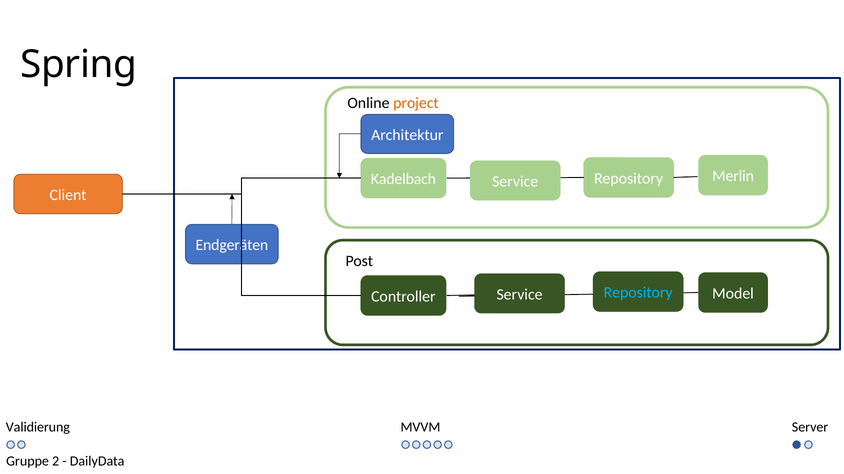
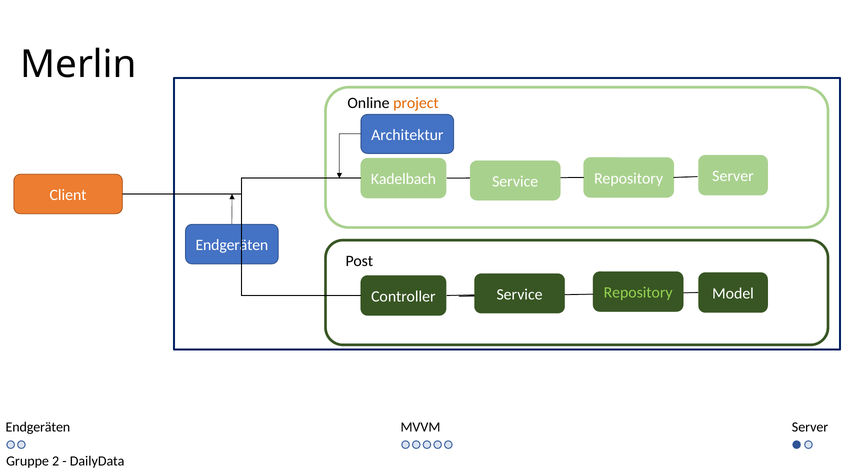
Spring: Spring -> Merlin (78, 64)
Repository Merlin: Merlin -> Server (733, 177)
Repository colour: light blue -> light green (638, 293)
Validierung: Validierung -> Endgeräten (38, 428)
